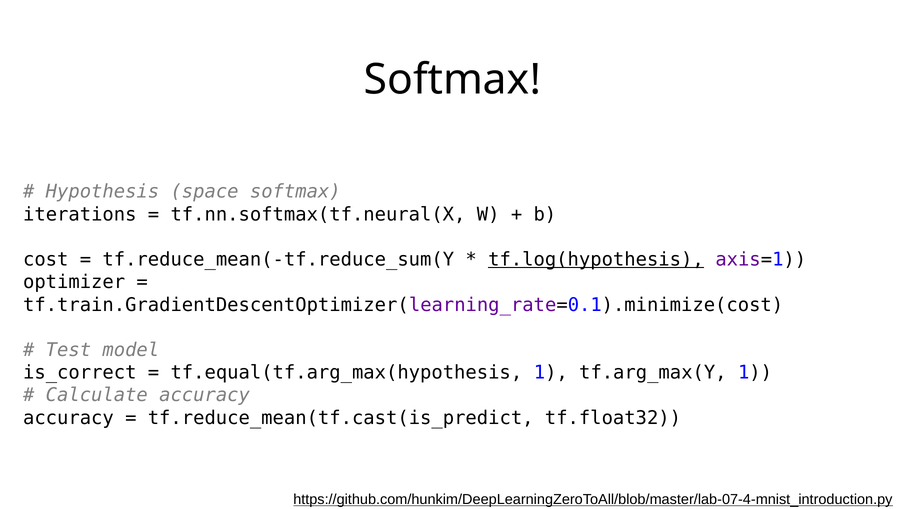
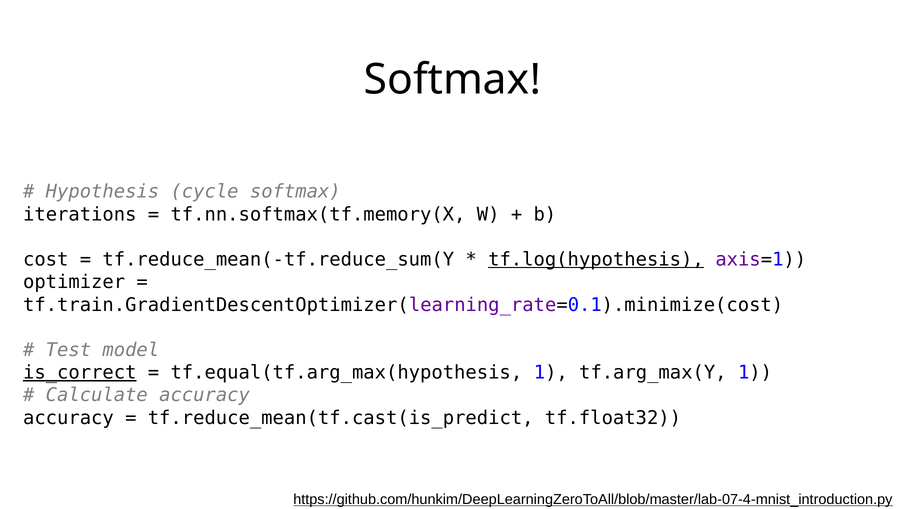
space: space -> cycle (205, 192)
tf.nn.softmax(tf.neural(X: tf.nn.softmax(tf.neural(X -> tf.nn.softmax(tf.memory(X (318, 214)
is_correct underline: none -> present (80, 373)
